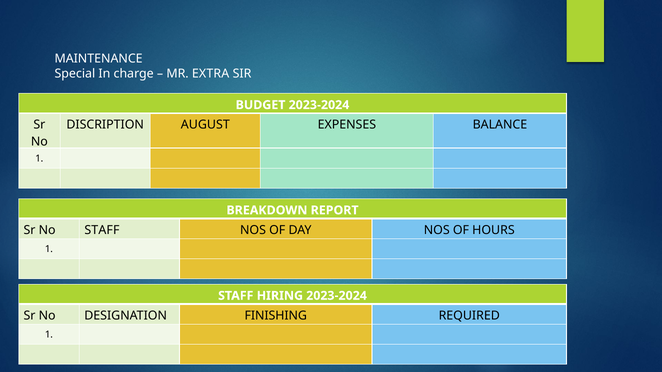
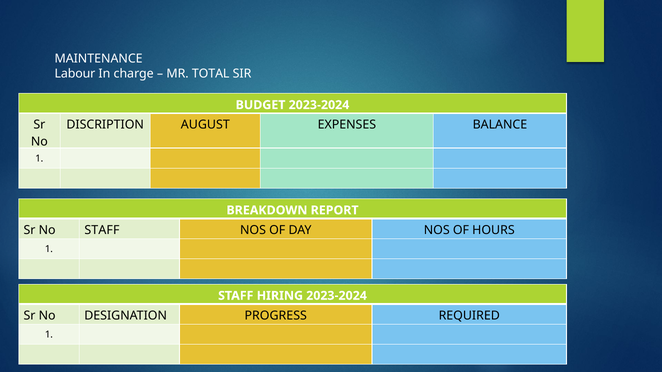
Special: Special -> Labour (75, 73)
EXTRA: EXTRA -> TOTAL (211, 73)
FINISHING: FINISHING -> PROGRESS (276, 316)
